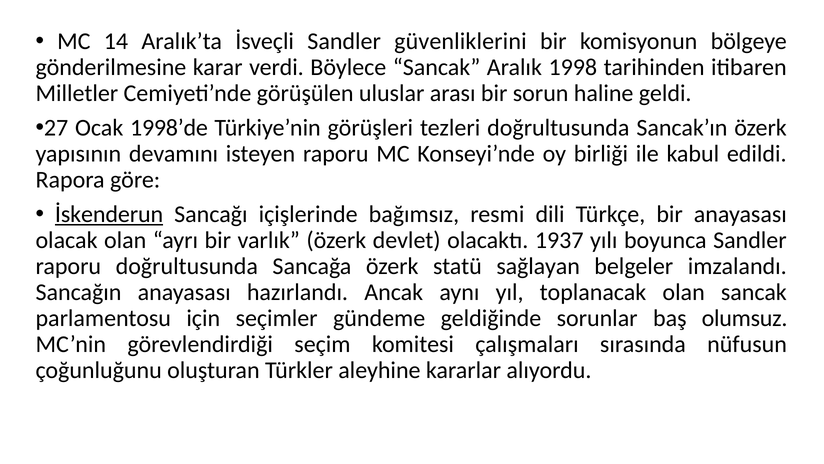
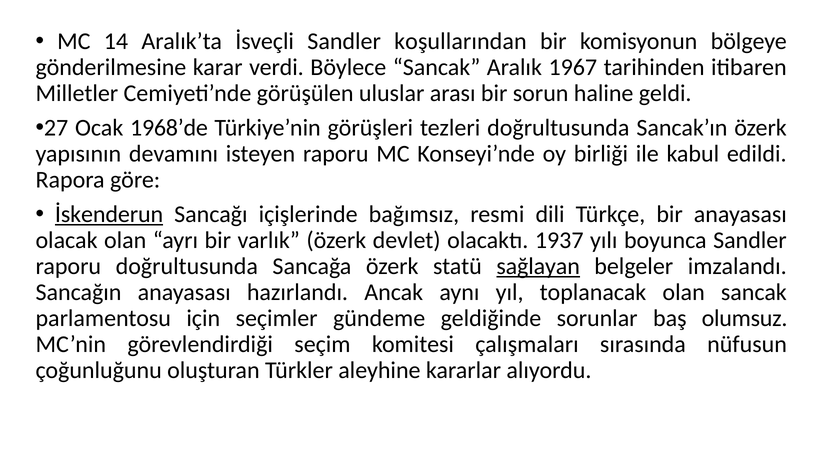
güvenliklerini: güvenliklerini -> koşullarından (460, 41)
1998: 1998 -> 1967 (573, 67)
1998’de: 1998’de -> 1968’de (169, 128)
sağlayan underline: none -> present (538, 266)
